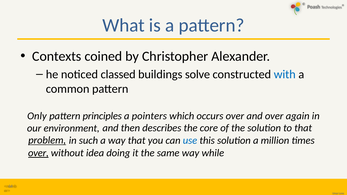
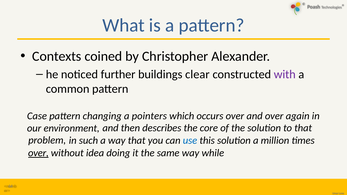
classed: classed -> further (118, 74)
solve: solve -> clear (197, 74)
with colour: blue -> purple (285, 74)
Only: Only -> Case (37, 116)
principles: principles -> changing (102, 116)
problem underline: present -> none (47, 140)
